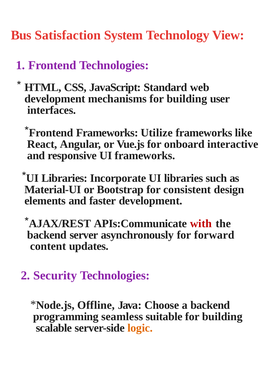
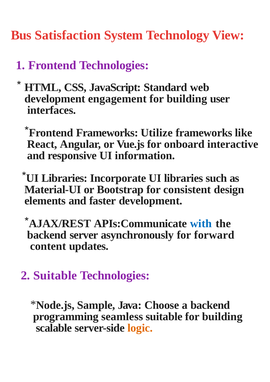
mechanisms: mechanisms -> engagement (117, 99)
UI frameworks: frameworks -> information (145, 156)
with colour: red -> blue (201, 224)
Security: Security -> Suitable (55, 276)
Offline: Offline -> Sample (96, 305)
